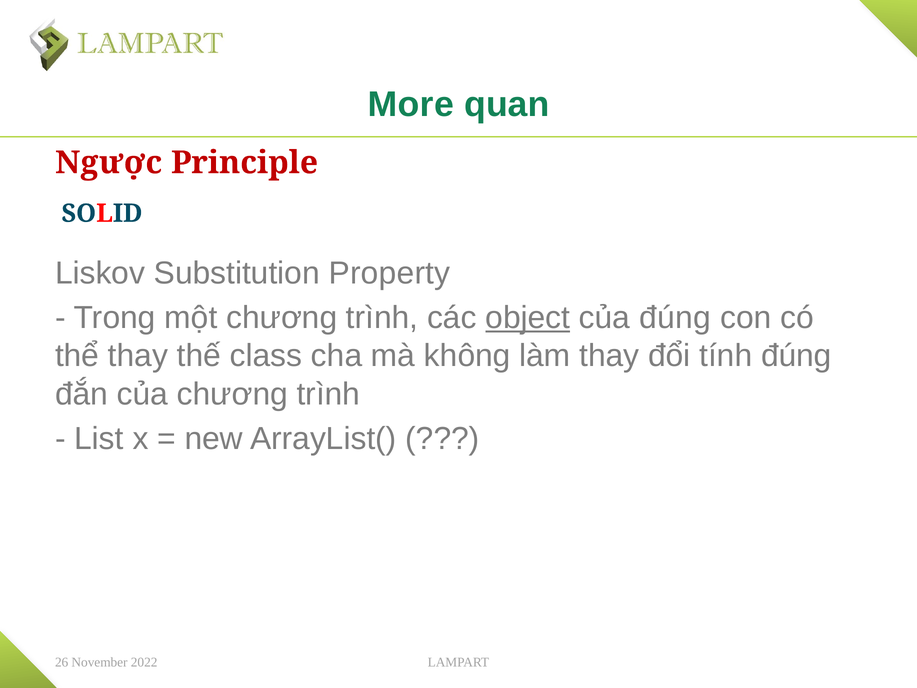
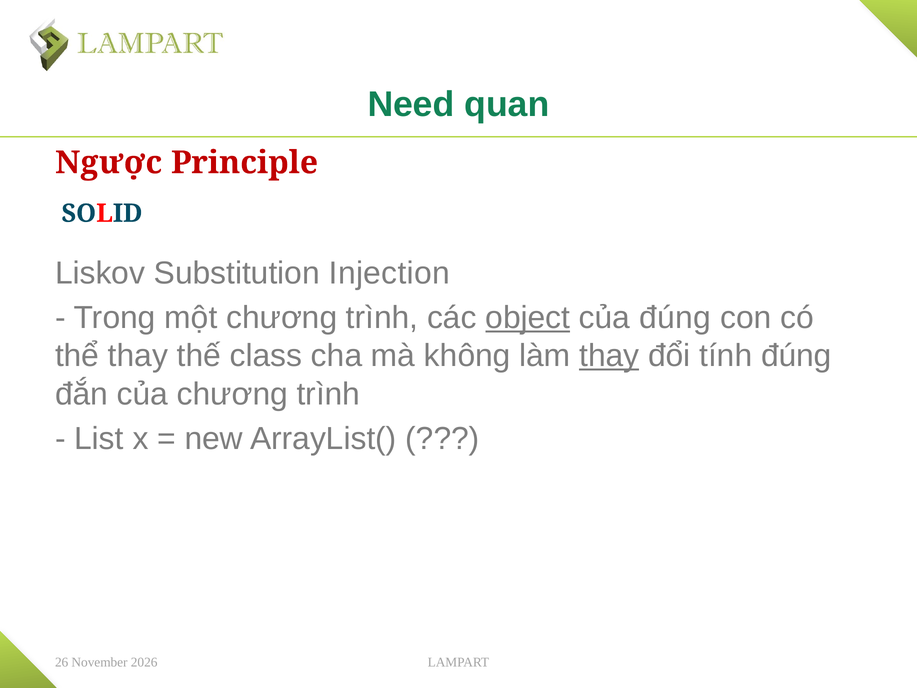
More: More -> Need (411, 104)
Property: Property -> Injection (389, 273)
thay underline: none -> present (609, 356)
2022: 2022 -> 2026 (144, 662)
